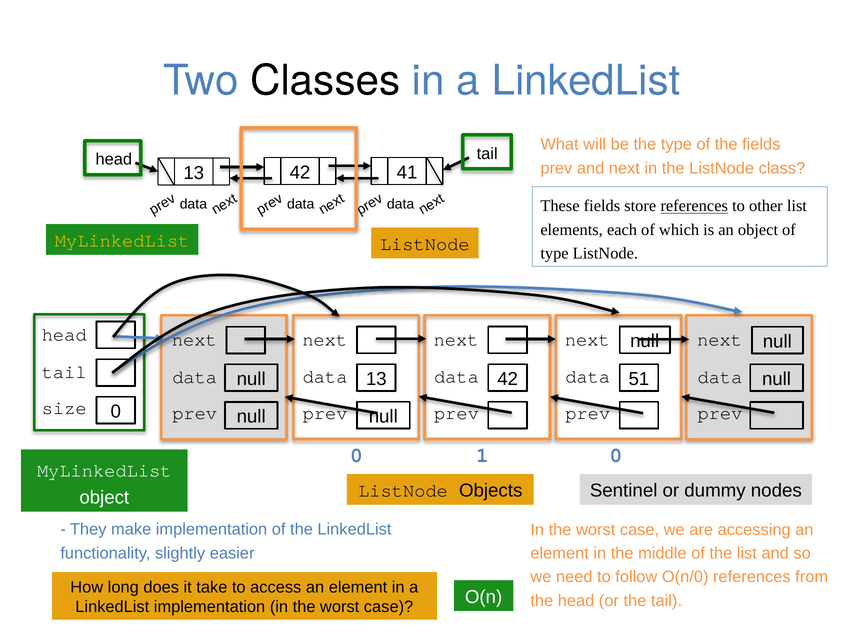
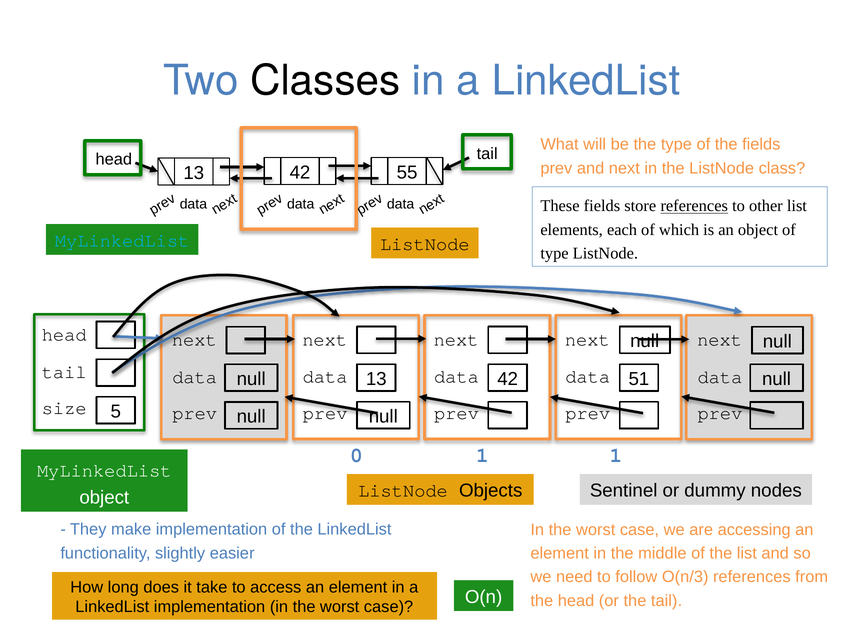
41: 41 -> 55 (407, 172)
MyLinkedList colour: yellow -> light blue (122, 241)
size 0: 0 -> 5 (116, 412)
1 0: 0 -> 1 (616, 455)
O(n/0: O(n/0 -> O(n/3 (685, 577)
